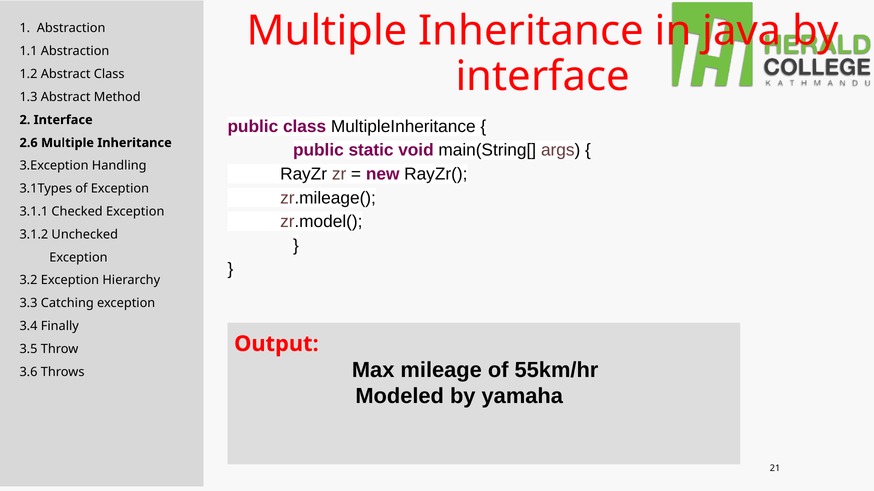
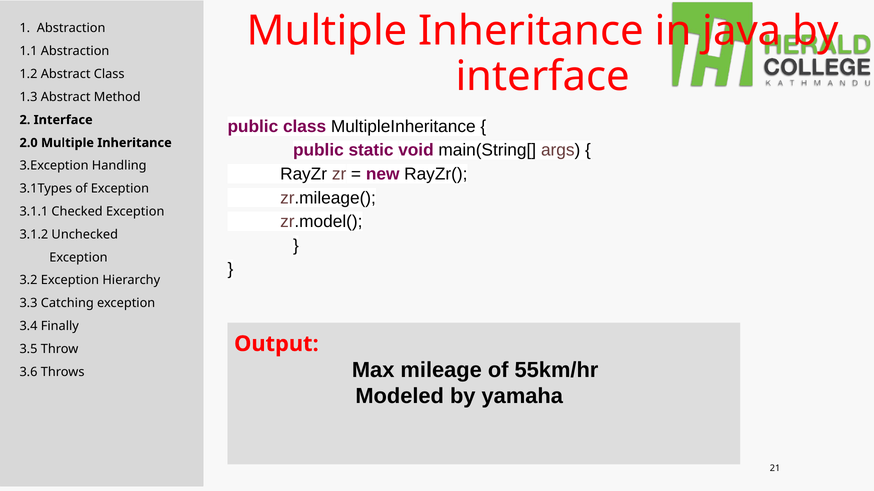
2.6: 2.6 -> 2.0 (29, 143)
